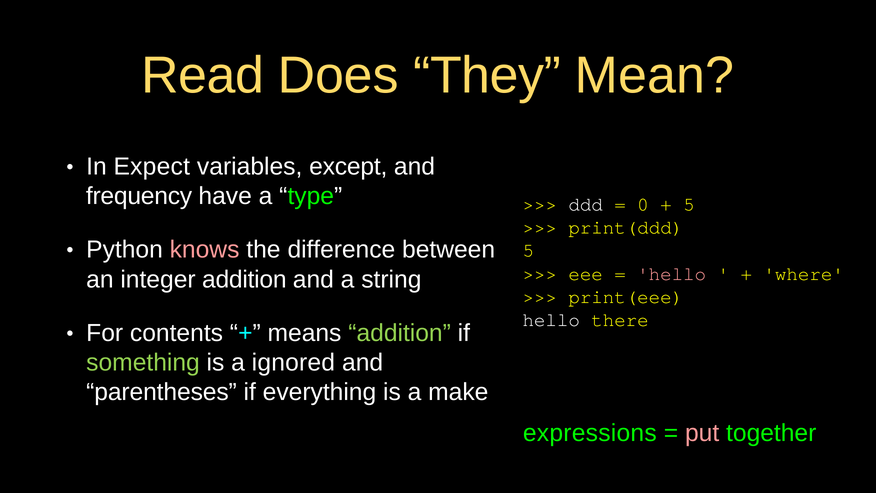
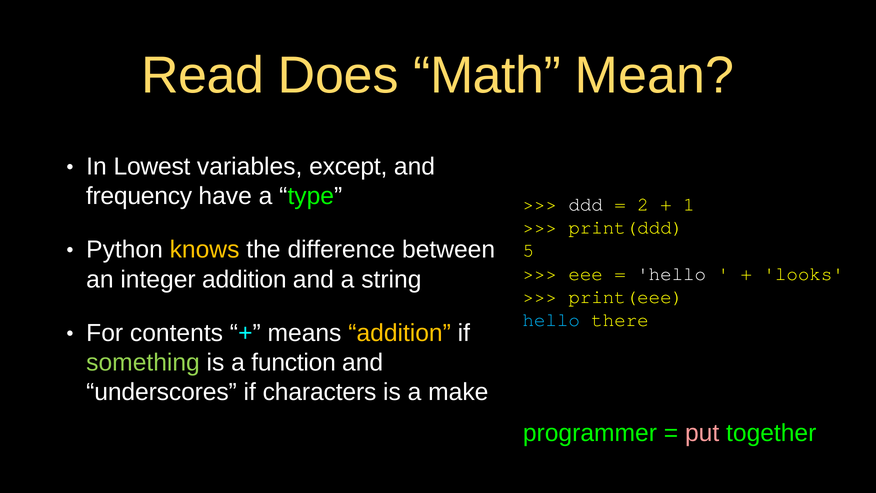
They: They -> Math (487, 76)
Expect: Expect -> Lowest (152, 167)
0: 0 -> 2 (643, 205)
5: 5 -> 1 (689, 205)
knows colour: pink -> yellow (205, 250)
hello colour: pink -> white (672, 274)
where: where -> looks (804, 274)
hello colour: white -> light blue (551, 320)
addition colour: light green -> yellow (400, 333)
ignored: ignored -> function (294, 362)
parentheses: parentheses -> underscores (162, 392)
everything: everything -> characters (320, 392)
expressions: expressions -> programmer (590, 433)
